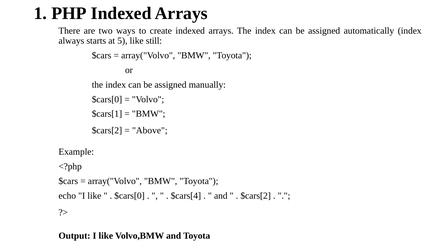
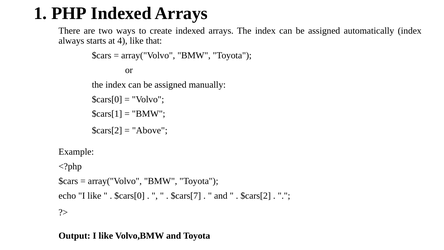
5: 5 -> 4 (122, 41)
still: still -> that (154, 41)
$cars[4: $cars[4 -> $cars[7 (186, 196)
